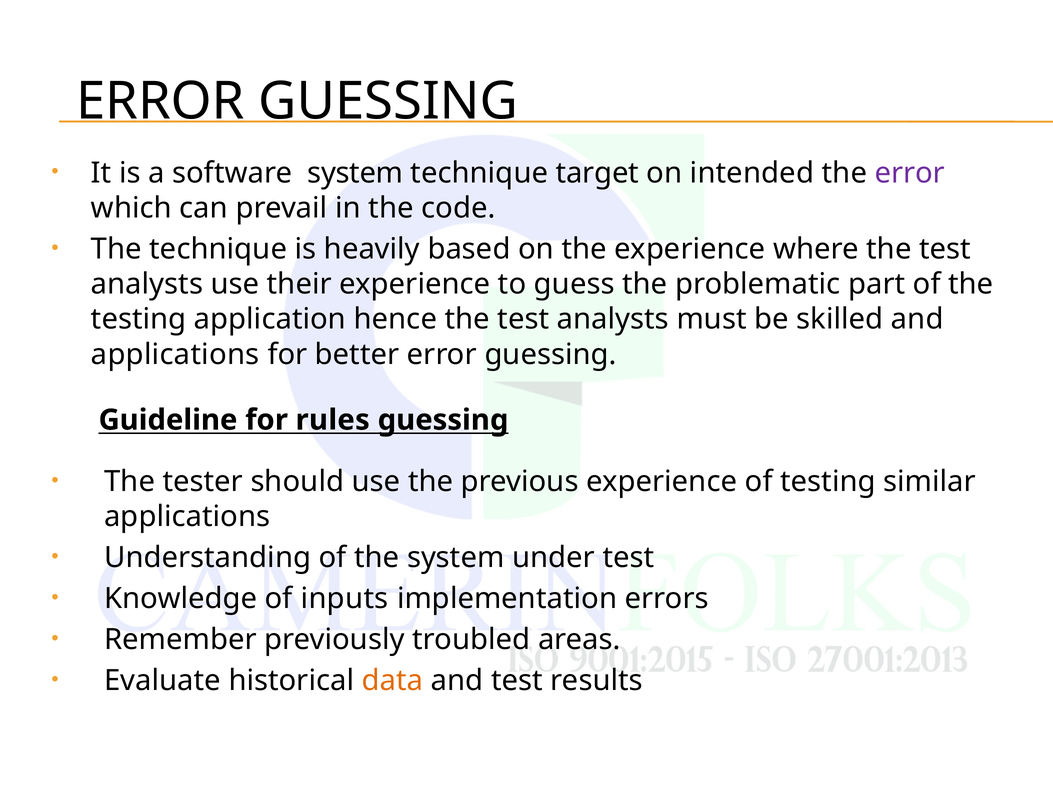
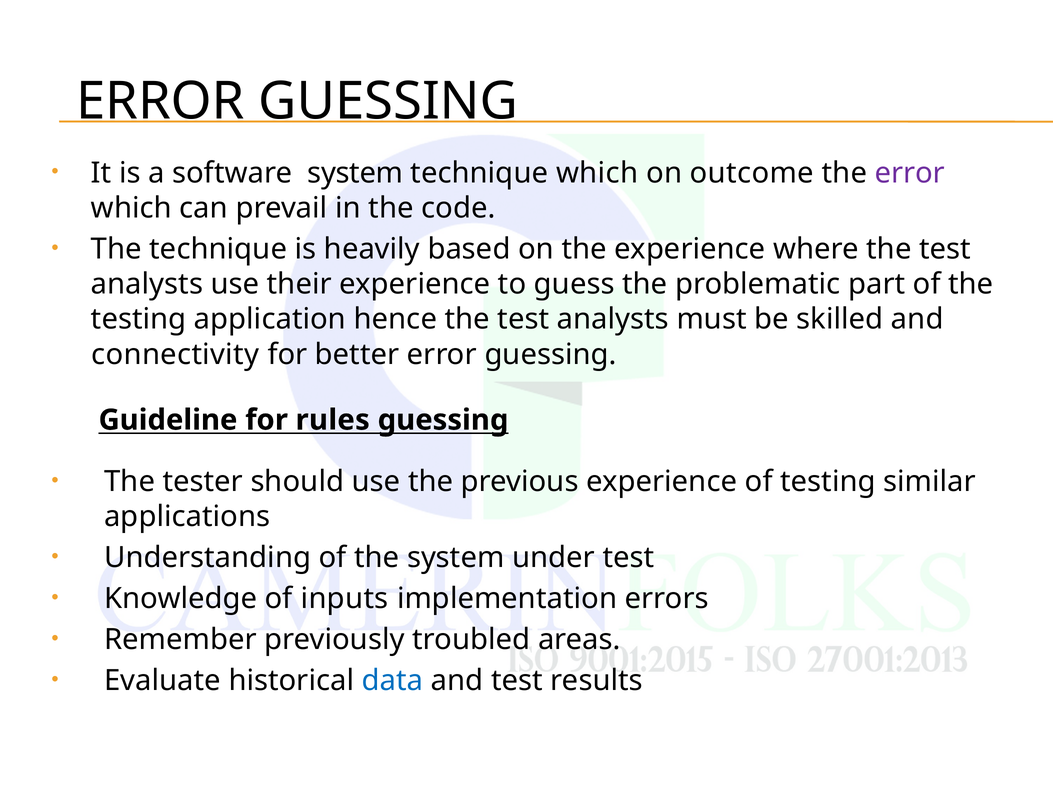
technique target: target -> which (597, 173)
intended: intended -> outcome (752, 173)
applications: applications -> connectivity (175, 354)
data colour: orange -> blue (393, 680)
